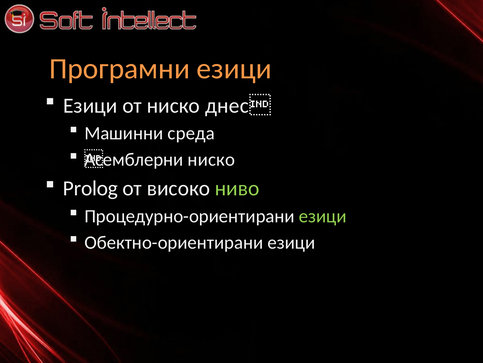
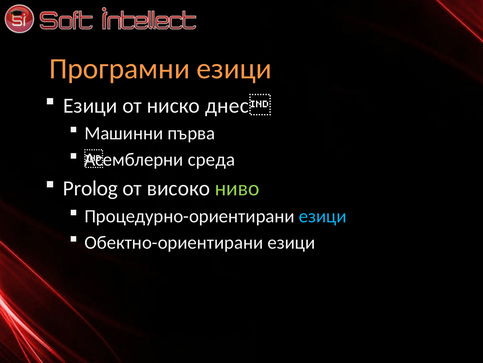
среда: среда -> първа (191, 133)
ниско: ниско -> среда (211, 159)
езици colour: light green -> light blue (323, 216)
